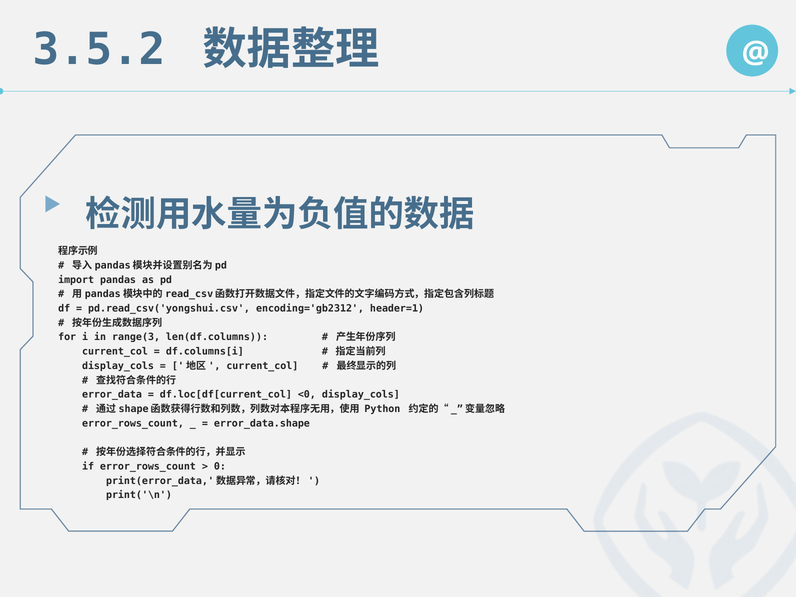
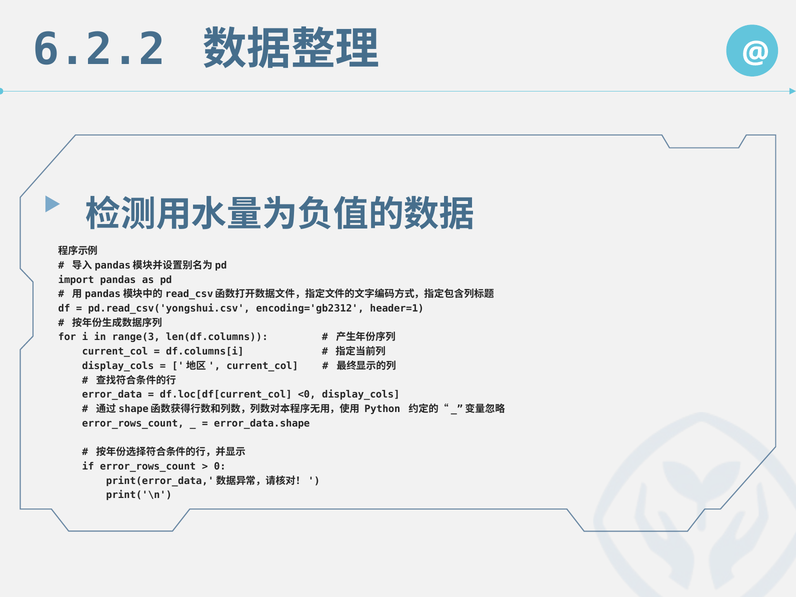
3.5.2: 3.5.2 -> 6.2.2 (99, 50)
